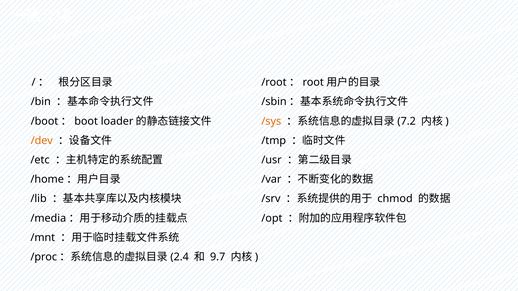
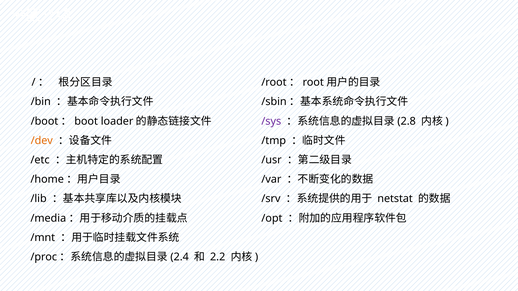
/sys colour: orange -> purple (271, 121)
7.2: 7.2 -> 2.8 (407, 121)
chmod: chmod -> netstat (395, 199)
9.7: 9.7 -> 2.2 (218, 257)
